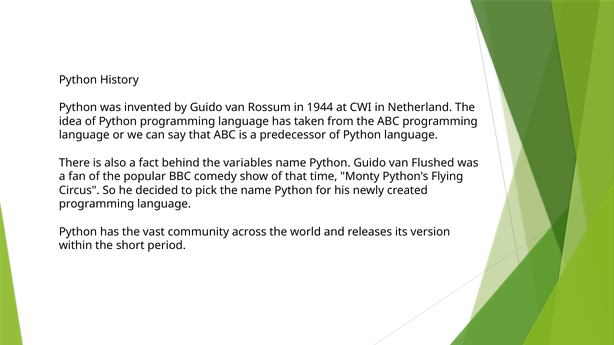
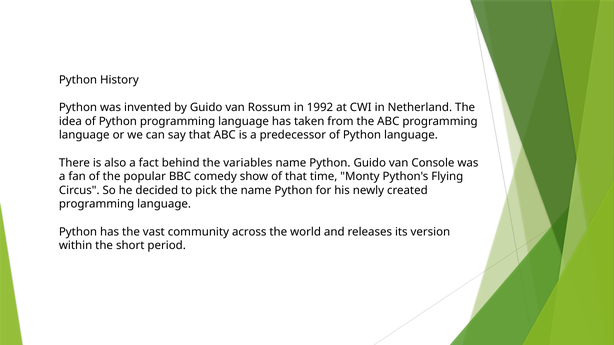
1944: 1944 -> 1992 (320, 108)
Flushed: Flushed -> Console (433, 163)
